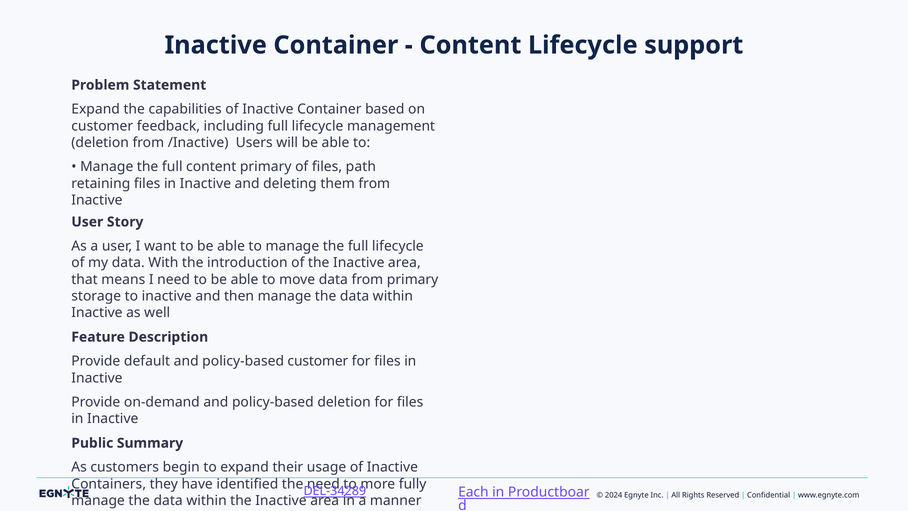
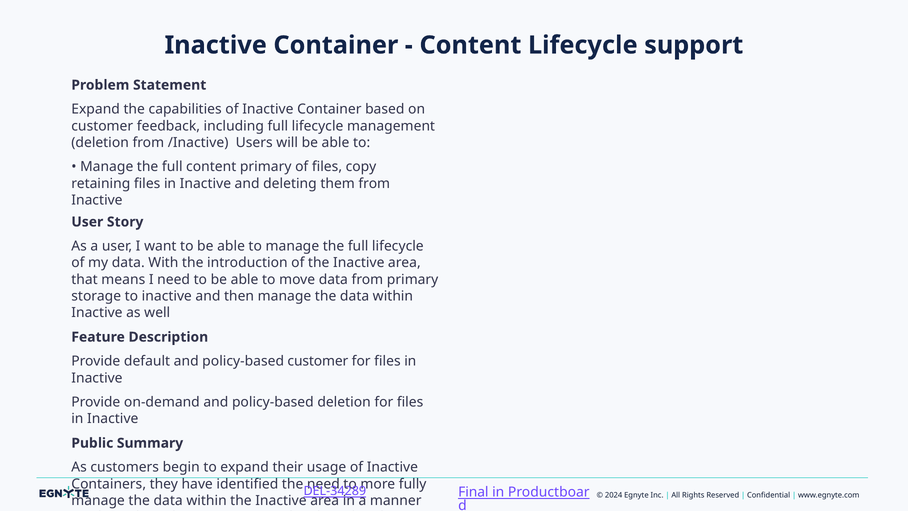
path: path -> copy (361, 167)
Each: Each -> Final (473, 492)
